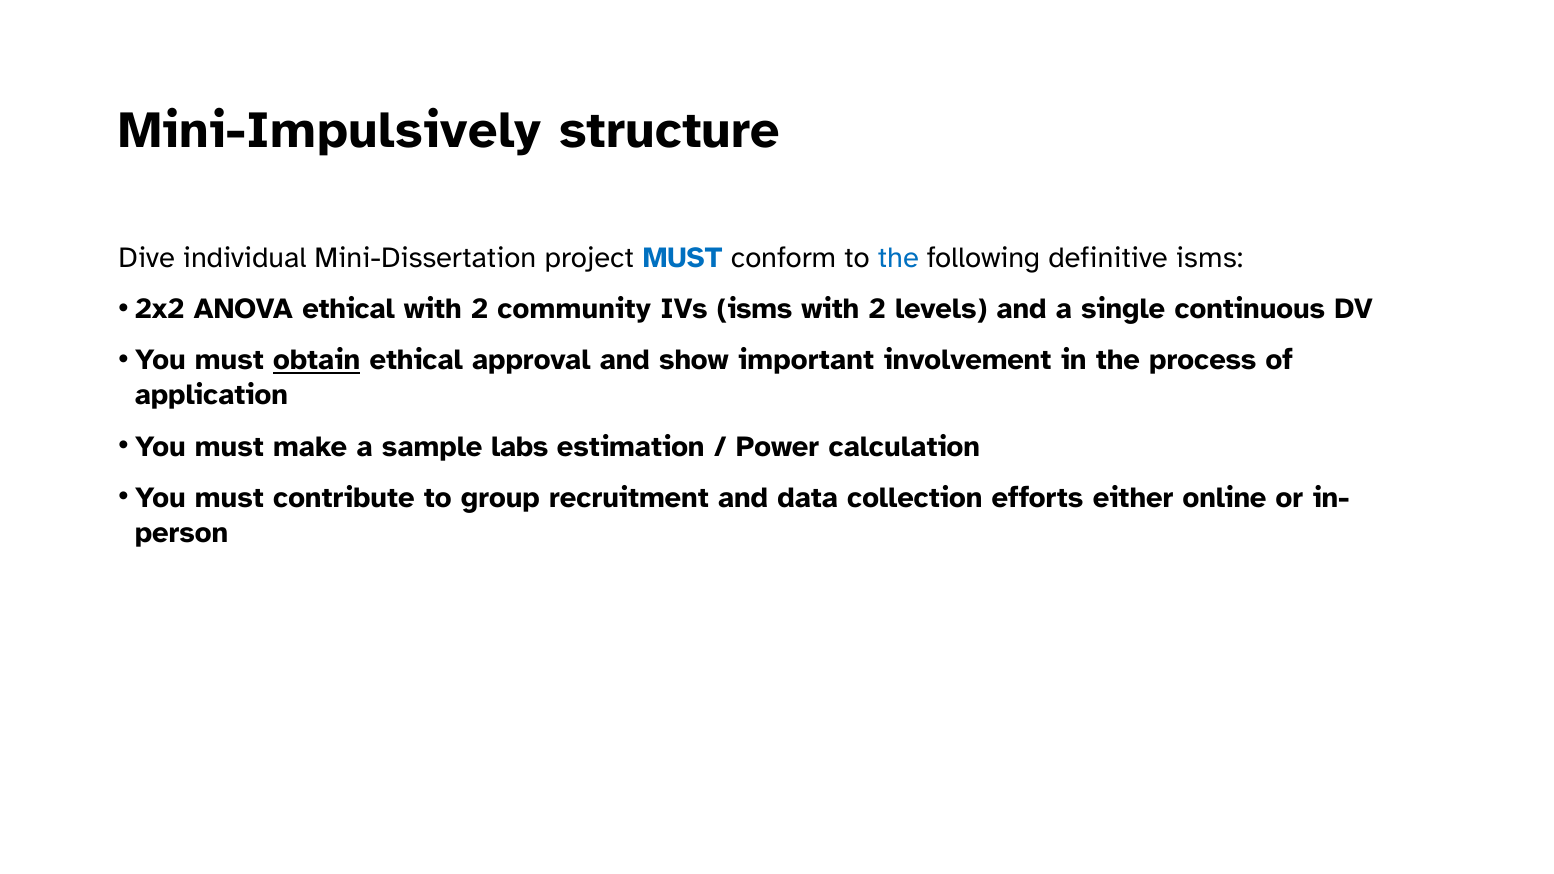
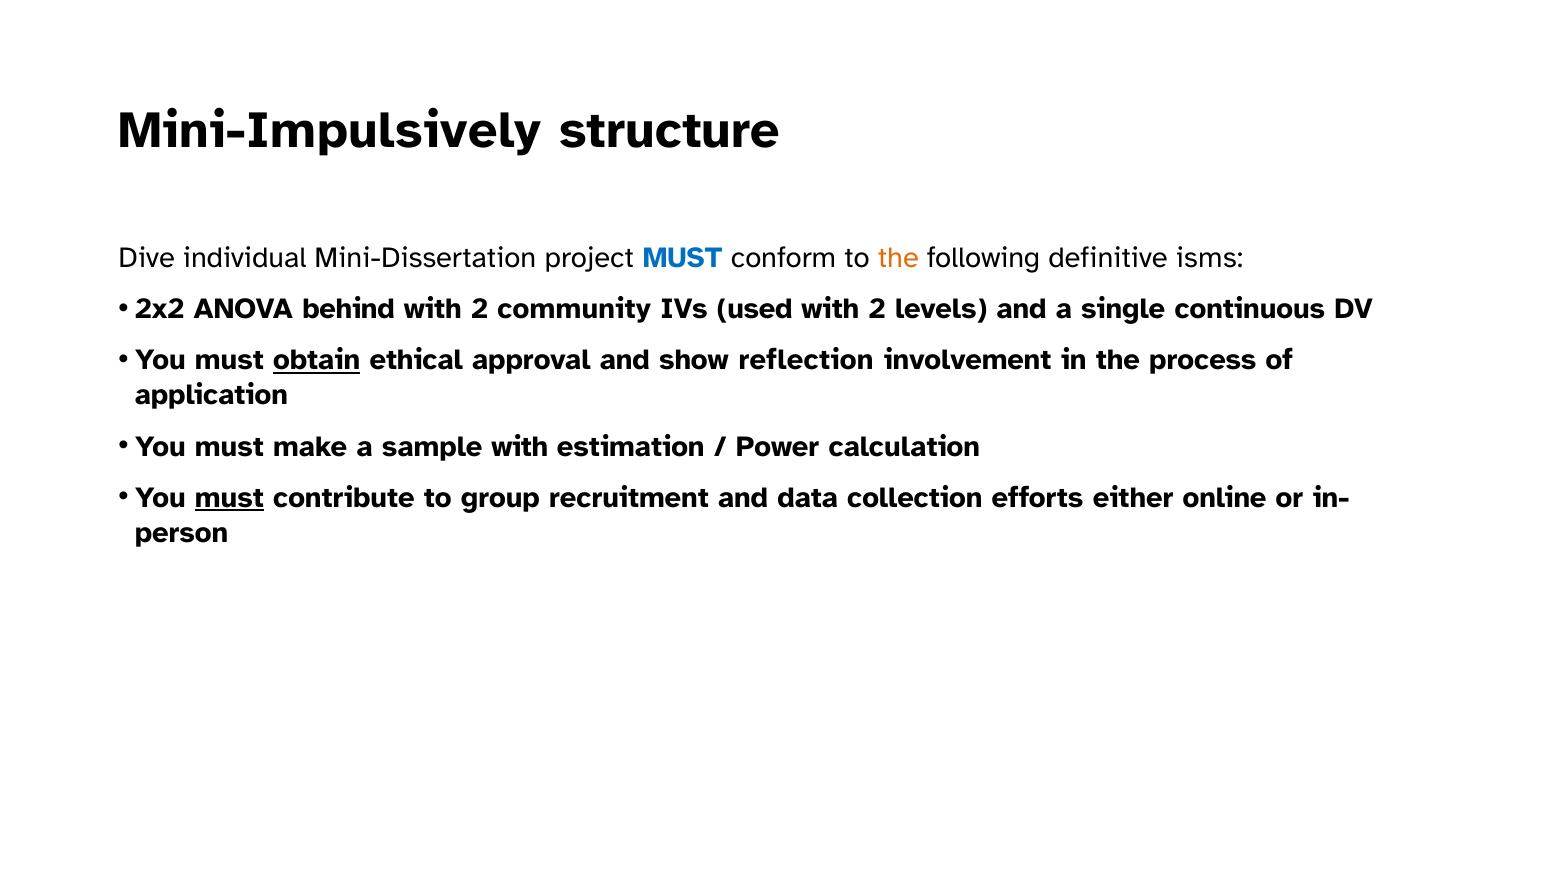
the colour: blue -> orange (898, 258)
ANOVA ethical: ethical -> behind (348, 309)
IVs isms: isms -> used (755, 309)
important: important -> reflection (806, 360)
sample labs: labs -> with (520, 446)
must underline: none -> present (229, 498)
